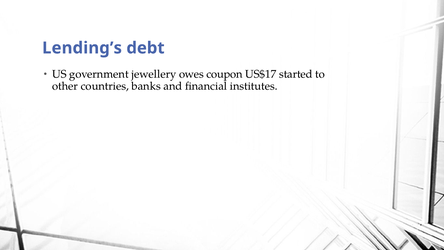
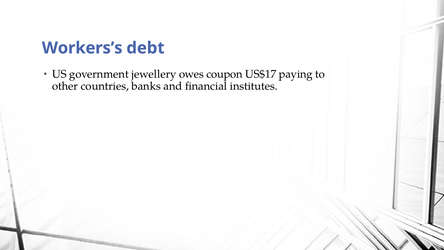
Lending’s: Lending’s -> Workers’s (82, 48)
started: started -> paying (296, 74)
